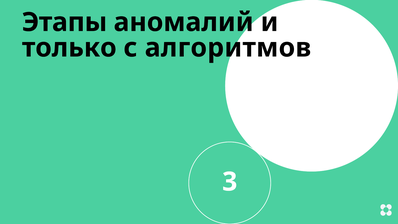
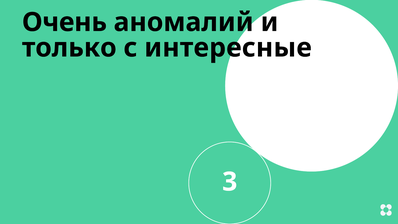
Этапы: Этапы -> Очень (64, 22)
алгоритмов: алгоритмов -> интересные (228, 48)
